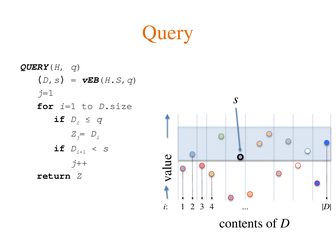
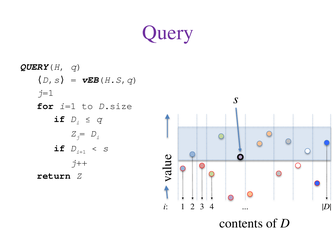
Query colour: orange -> purple (168, 33)
